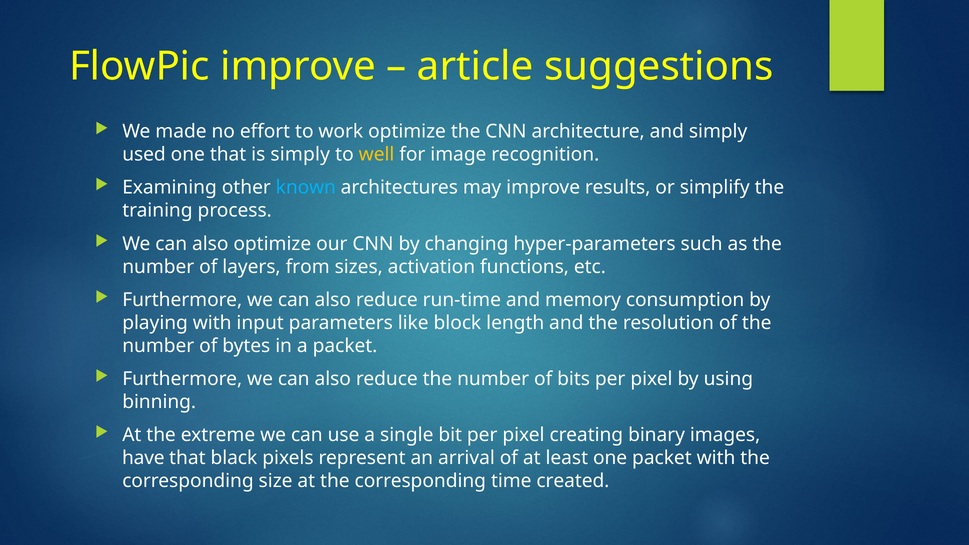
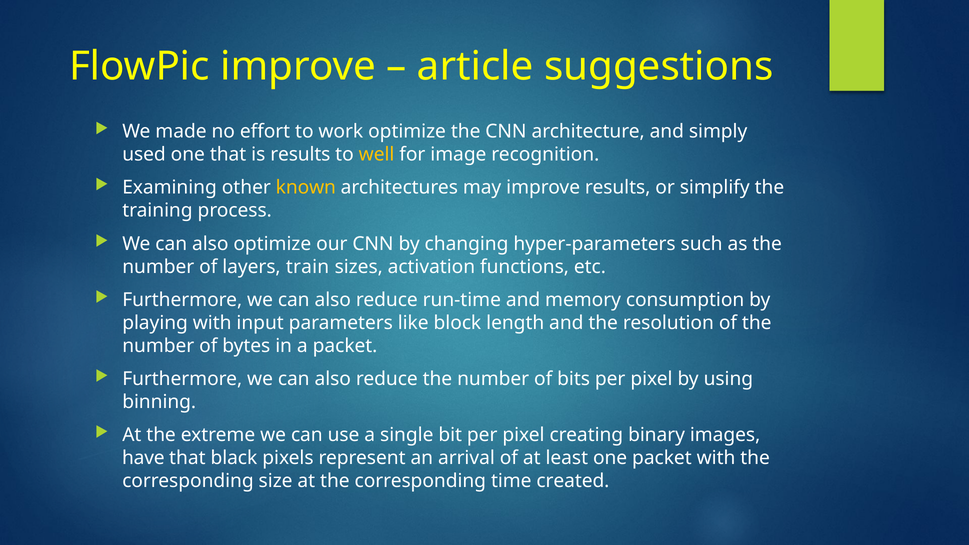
is simply: simply -> results (300, 155)
known colour: light blue -> yellow (306, 188)
from: from -> train (308, 267)
